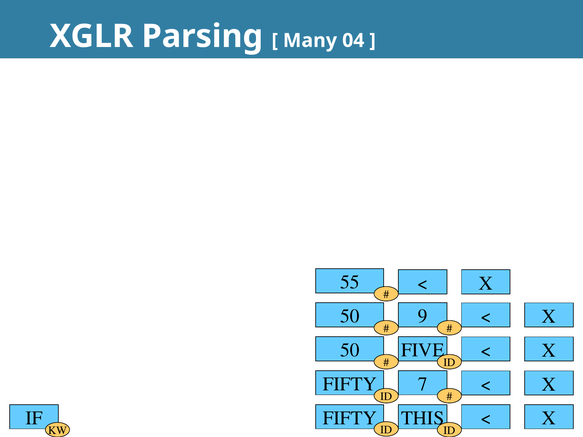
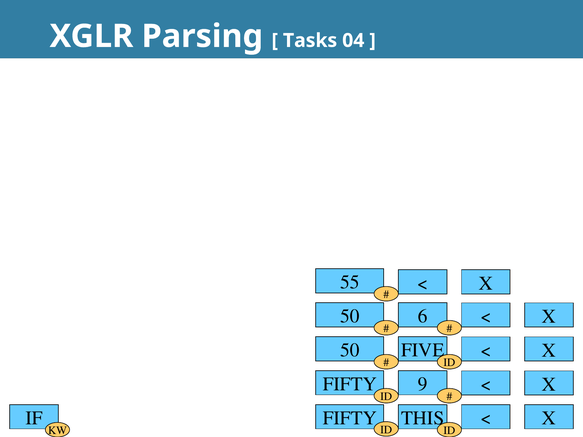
Many: Many -> Tasks (310, 41)
9: 9 -> 6 (423, 316)
7: 7 -> 9 (423, 384)
